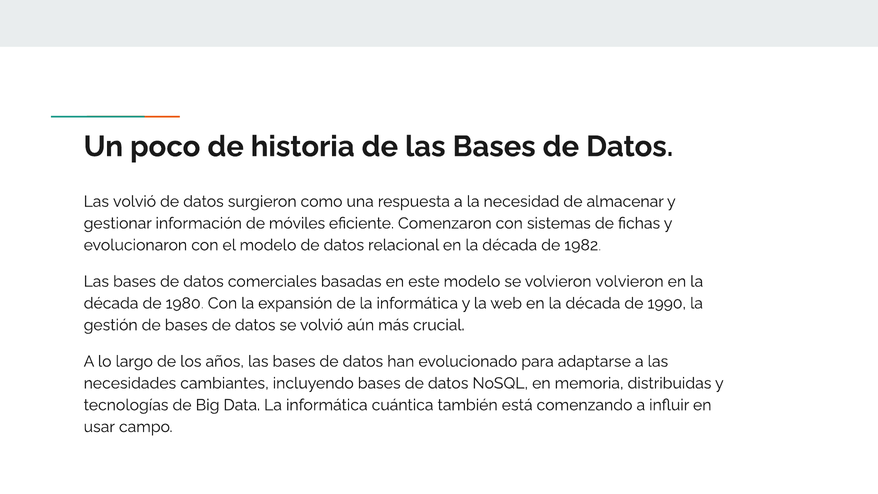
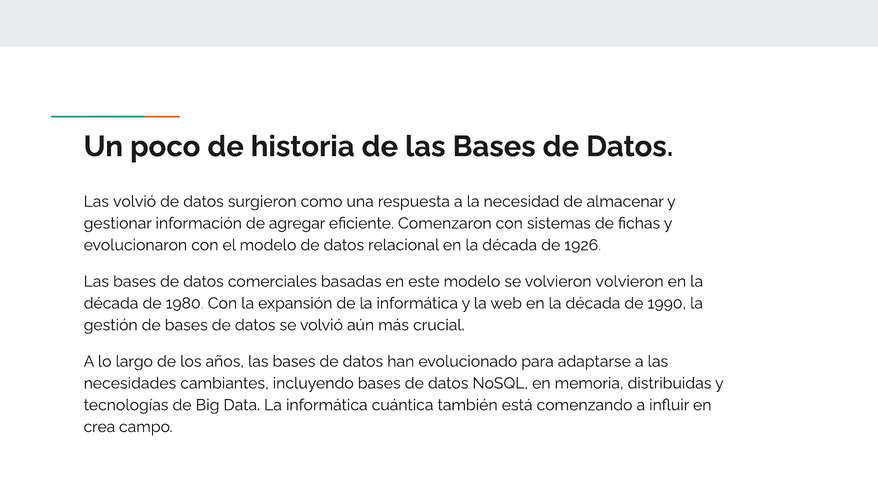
móviles: móviles -> agregar (297, 223)
1982: 1982 -> 1926 (583, 245)
usar: usar -> crea (99, 427)
